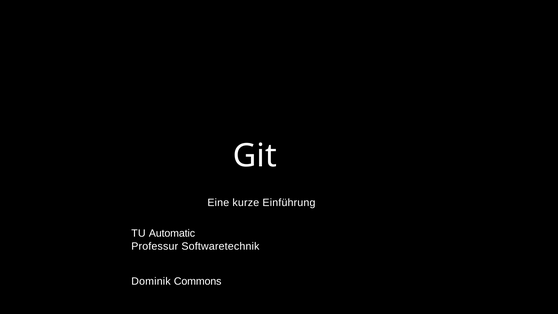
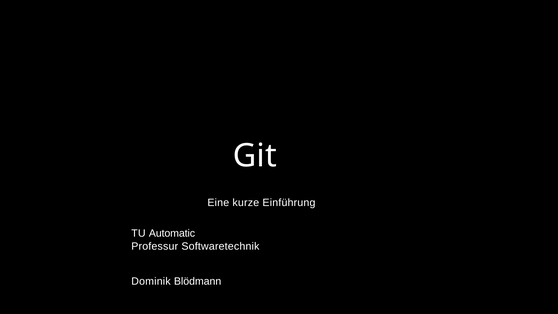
Commons: Commons -> Blödmann (198, 281)
